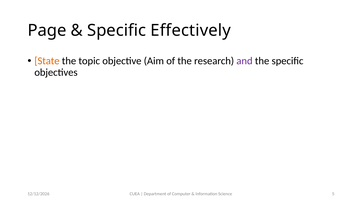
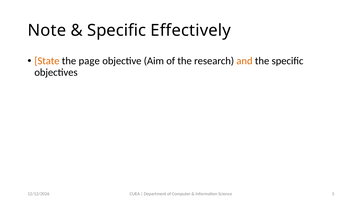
Page: Page -> Note (47, 30)
topic: topic -> page (89, 61)
and colour: purple -> orange (244, 61)
